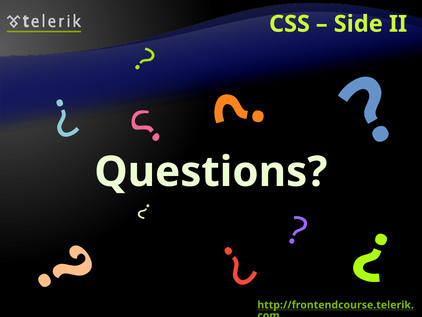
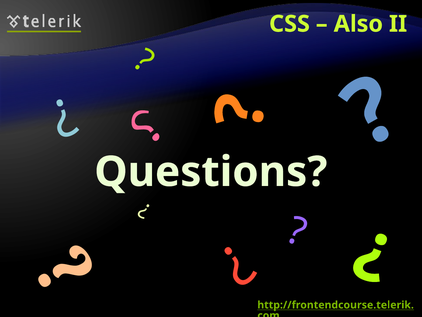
Side: Side -> Also (358, 24)
